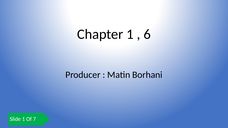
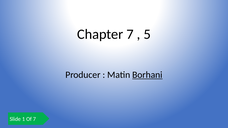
Chapter 1: 1 -> 7 (130, 34)
6: 6 -> 5 (147, 34)
Borhani underline: none -> present (147, 75)
